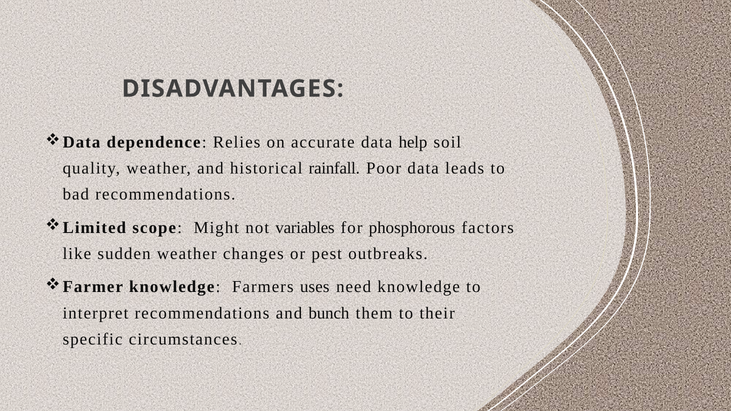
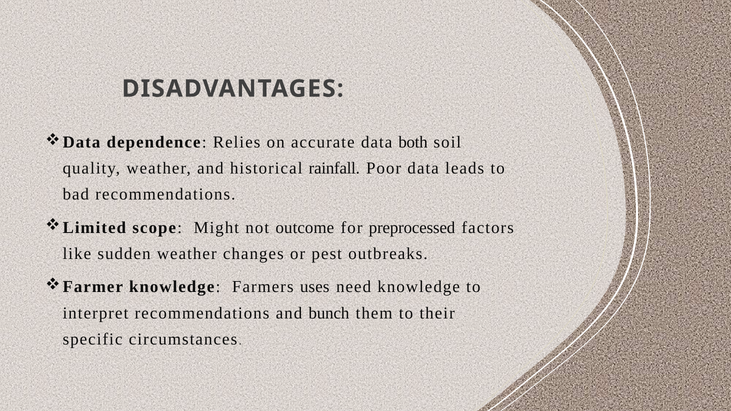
help: help -> both (413, 142)
variables: variables -> outcome (305, 228)
phosphorous: phosphorous -> preprocessed (412, 228)
